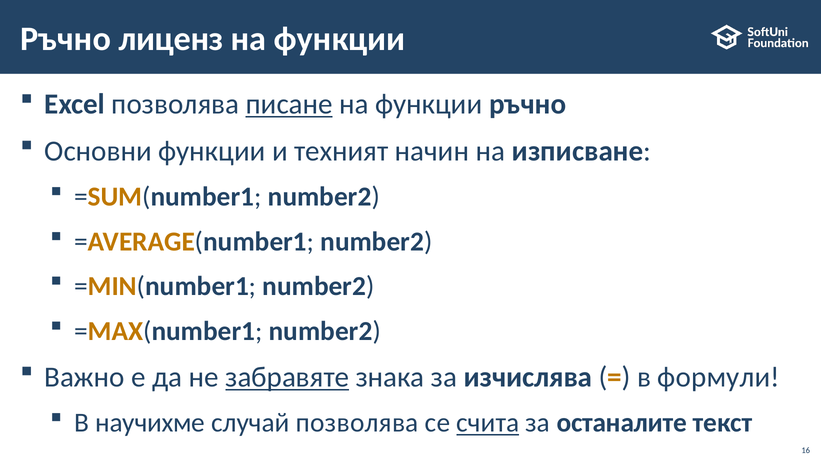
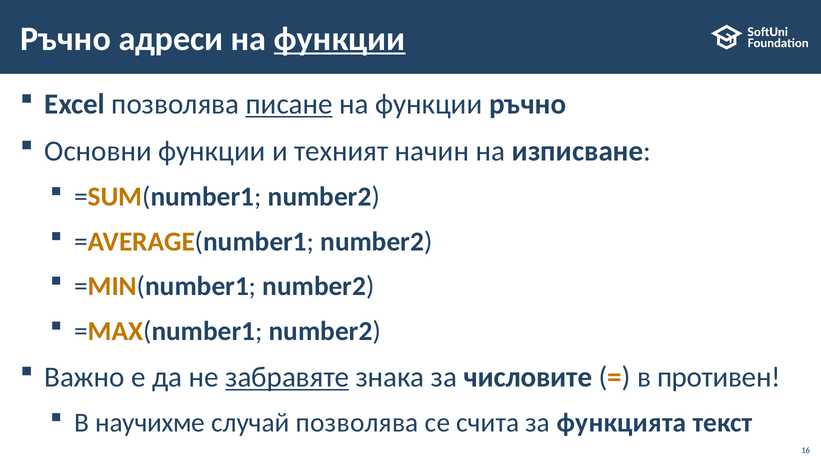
лиценз: лиценз -> адреси (171, 39)
функции underline: none -> present (340, 39)
изчислява: изчислява -> числовите (528, 377)
формули: формули -> противен (719, 377)
счита underline: present -> none (488, 423)
останалите: останалите -> функцията (622, 423)
